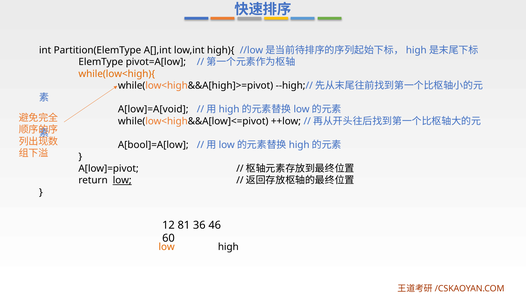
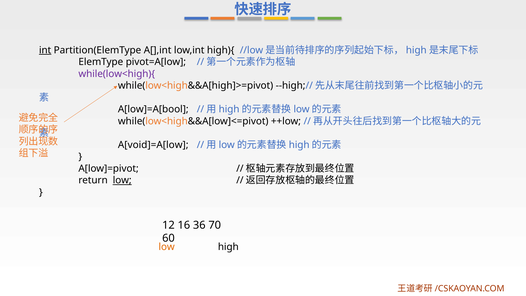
int underline: none -> present (45, 50)
while(low<high){ colour: orange -> purple (117, 74)
A[low]=A[void: A[low]=A[void -> A[low]=A[bool (153, 109)
A[bool]=A[low: A[bool]=A[low -> A[void]=A[low (153, 145)
81: 81 -> 16 (184, 225)
46: 46 -> 70 (215, 225)
